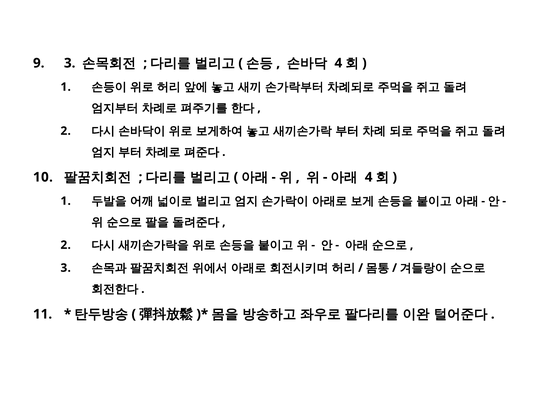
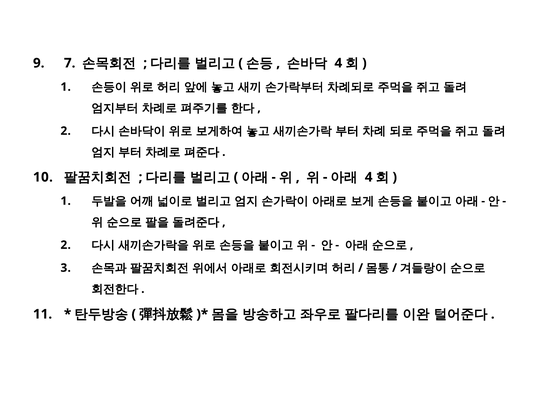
9 3: 3 -> 7 (70, 63)
